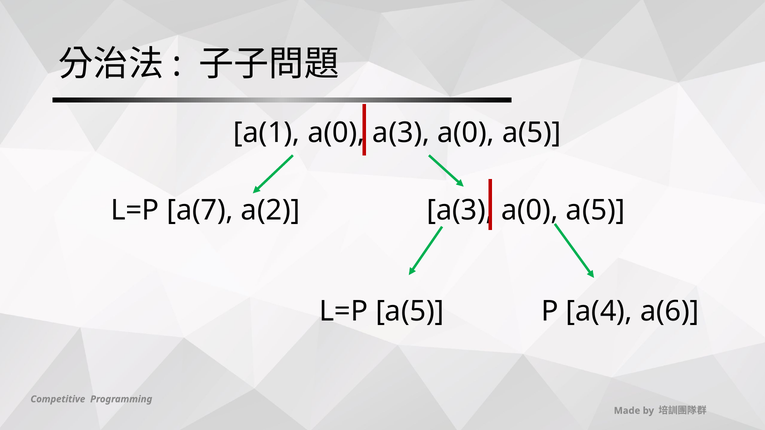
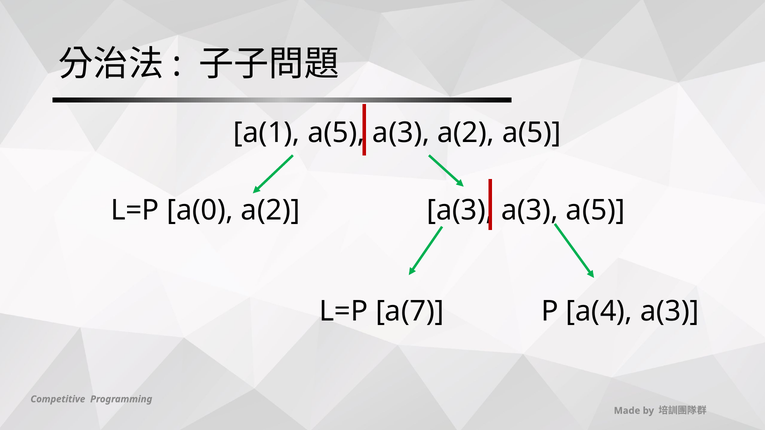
a(1 a(0: a(0 -> a(5 (336, 133)
a(0: a(0 -> a(2 (466, 133)
a(7: a(7 -> a(0 (200, 211)
a(0: a(0 -> a(3 (530, 211)
L=P a(5: a(5 -> a(7 (410, 312)
a(4 a(6: a(6 -> a(3 (670, 312)
